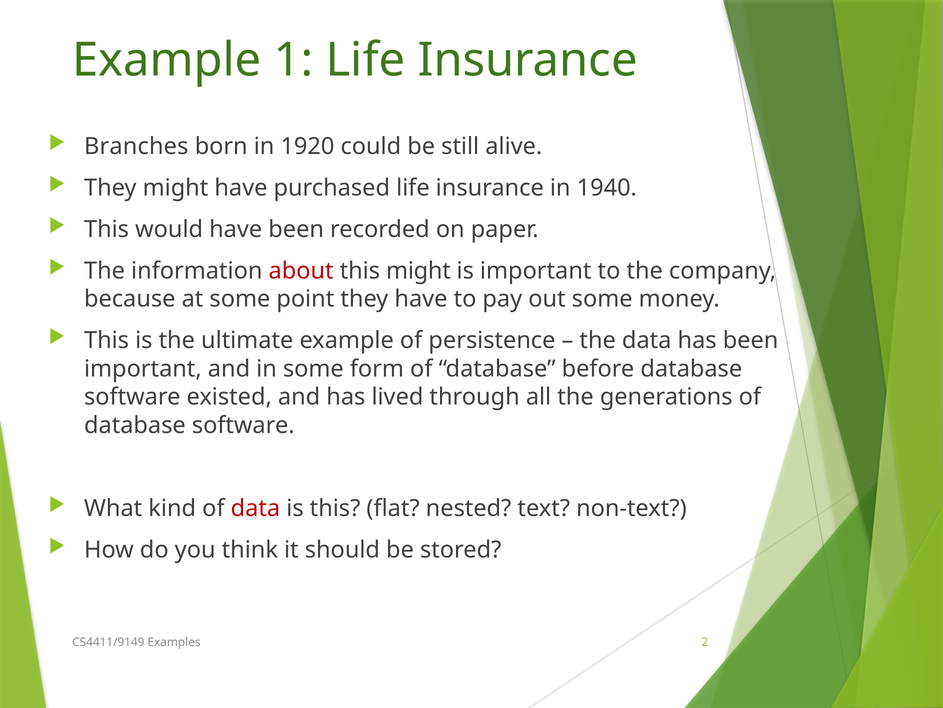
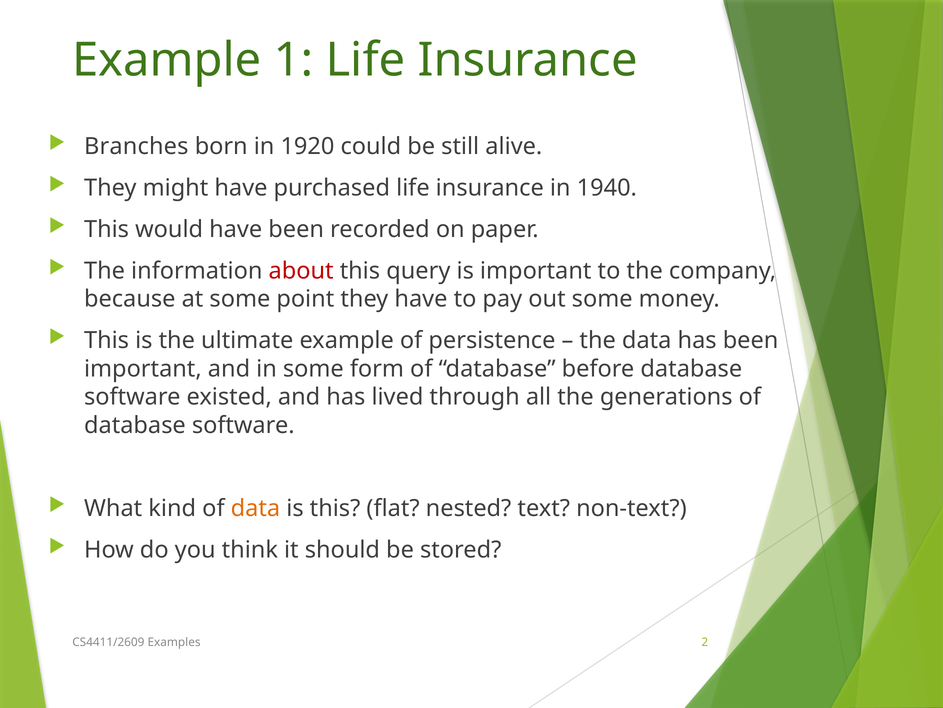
this might: might -> query (418, 270)
data colour: red -> orange (255, 508)
CS4411/9149: CS4411/9149 -> CS4411/2609 (108, 642)
